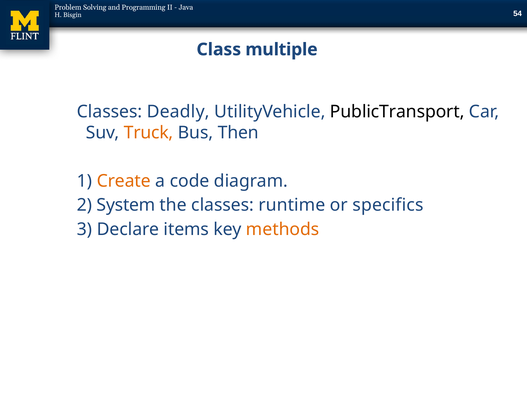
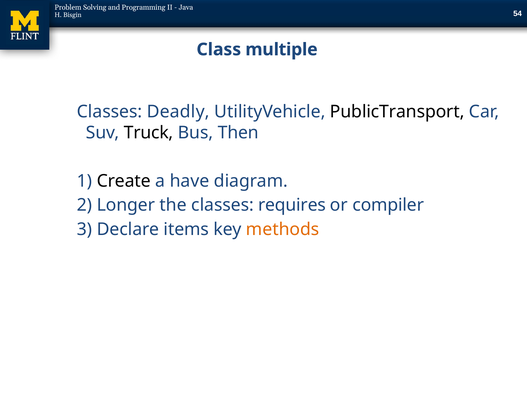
Truck colour: orange -> black (149, 133)
Create colour: orange -> black (124, 181)
code: code -> have (190, 181)
System: System -> Longer (126, 205)
runtime: runtime -> requires (292, 205)
specifics: specifics -> compiler (388, 205)
